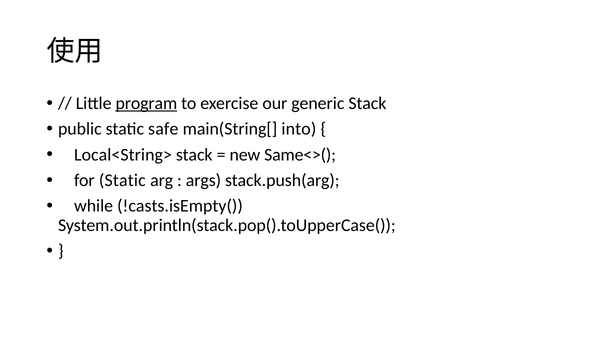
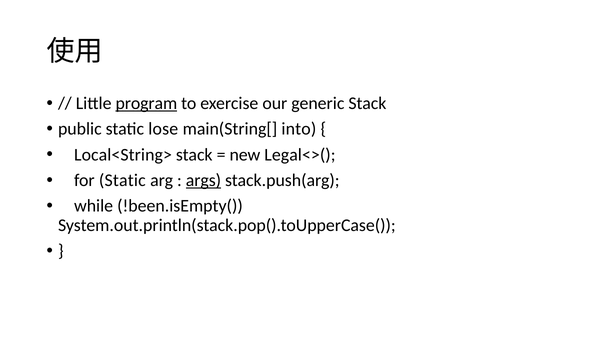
safe: safe -> lose (163, 129)
Same<>(: Same<>( -> Legal<>( (300, 155)
args underline: none -> present (203, 180)
!casts.isEmpty(: !casts.isEmpty( -> !been.isEmpty( (180, 206)
